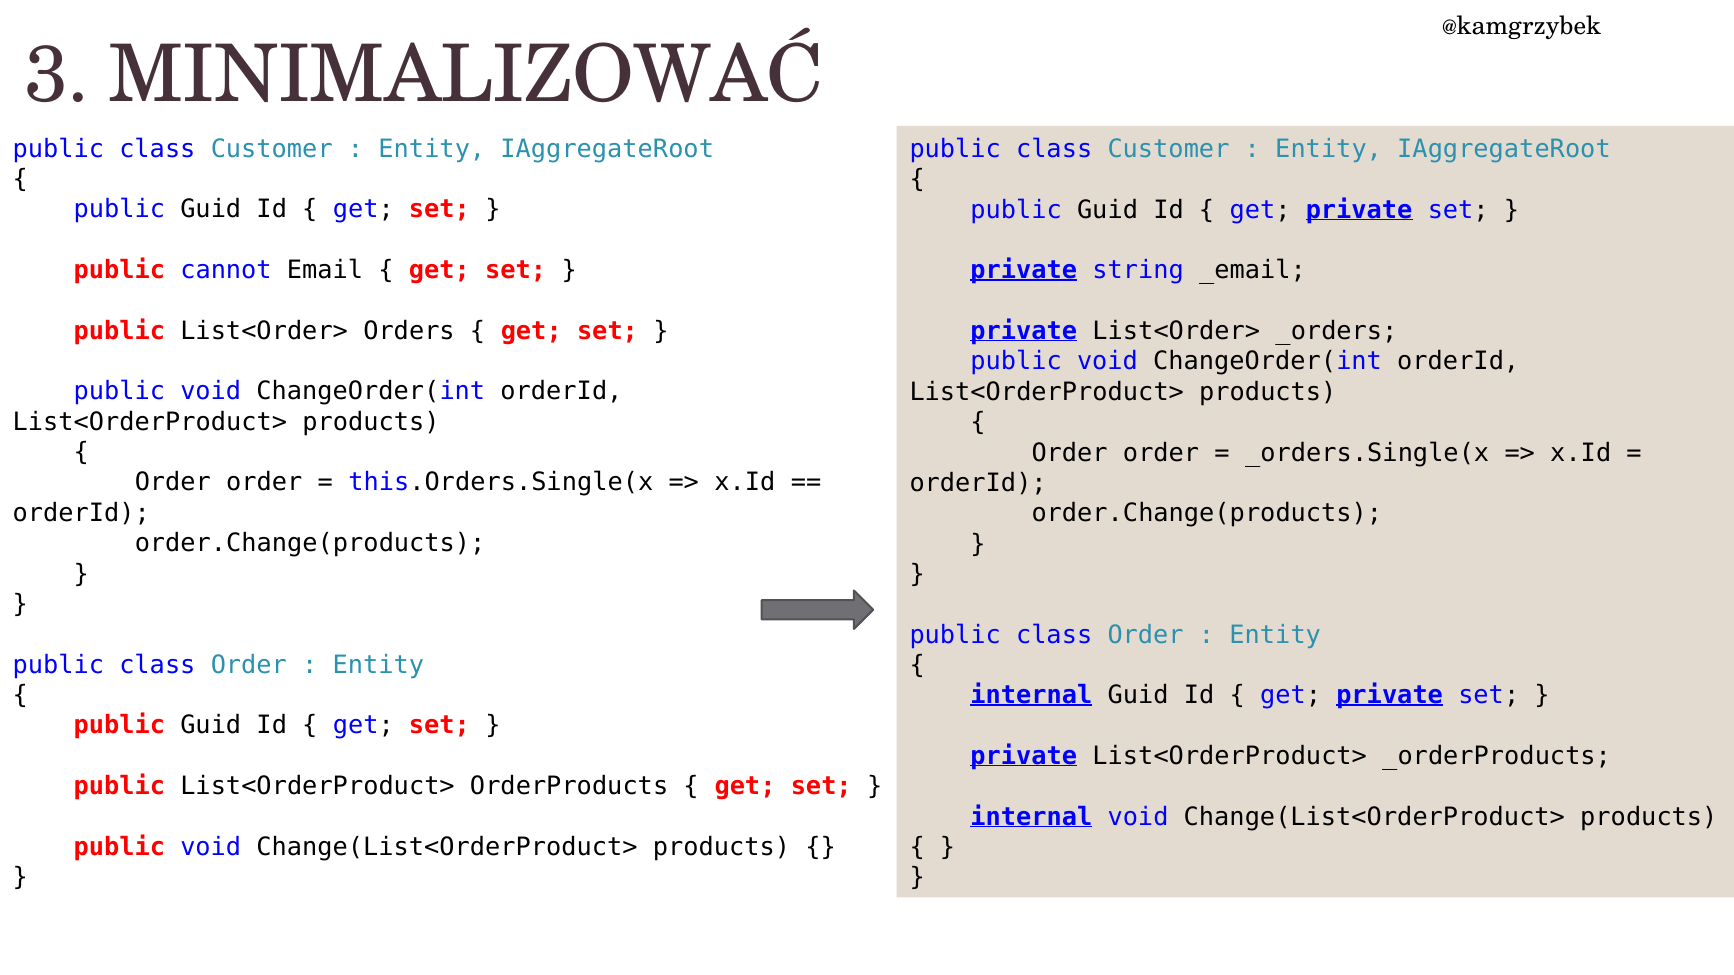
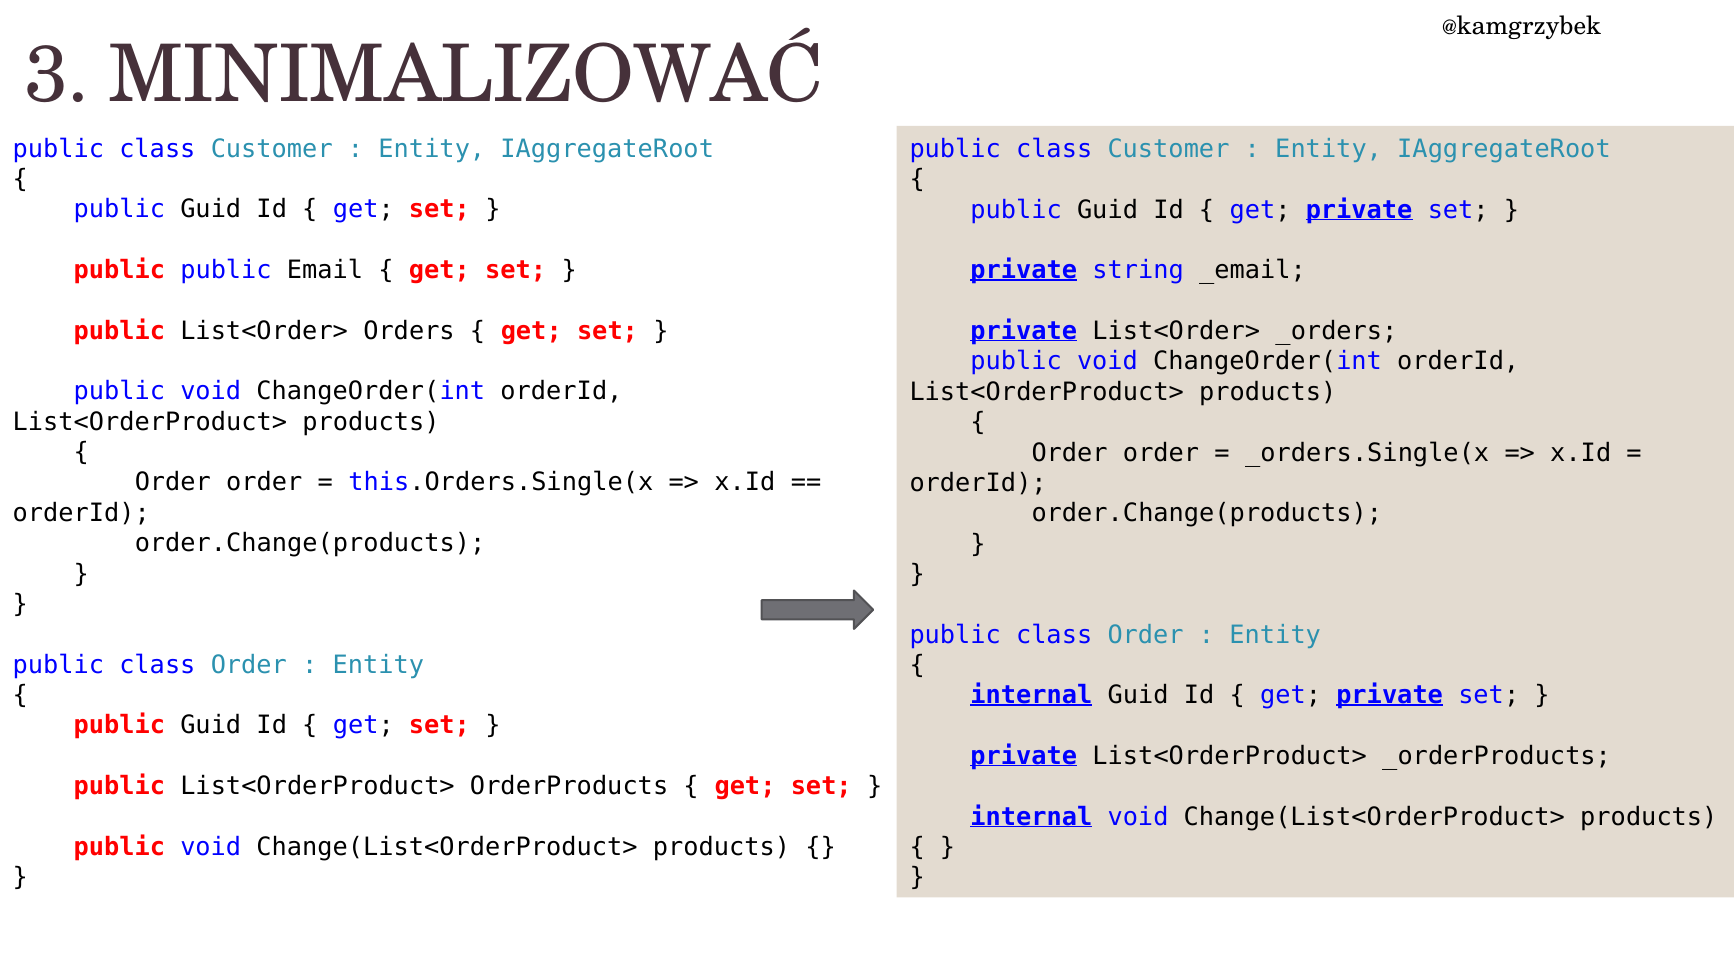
public cannot: cannot -> public (226, 270)
